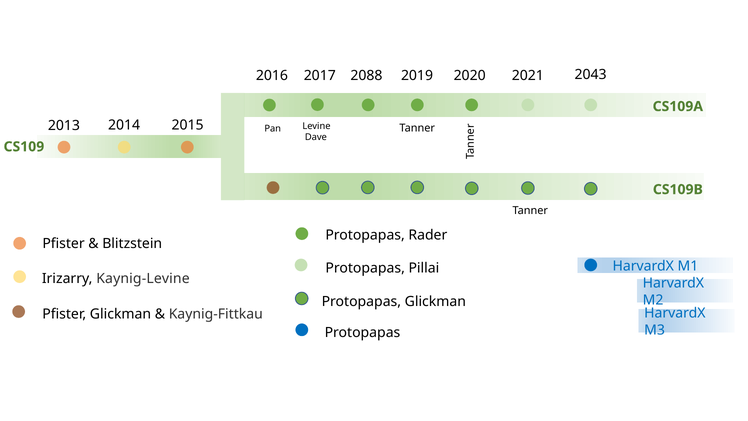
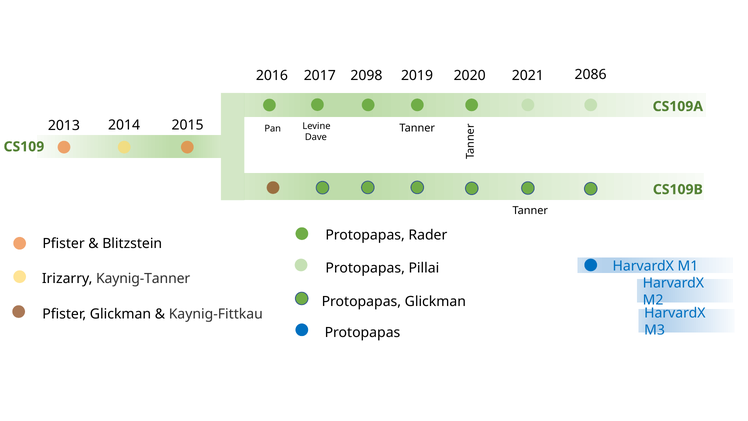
2043: 2043 -> 2086 (591, 74)
2088: 2088 -> 2098 (366, 75)
Kaynig-Levine: Kaynig-Levine -> Kaynig-Tanner (143, 278)
